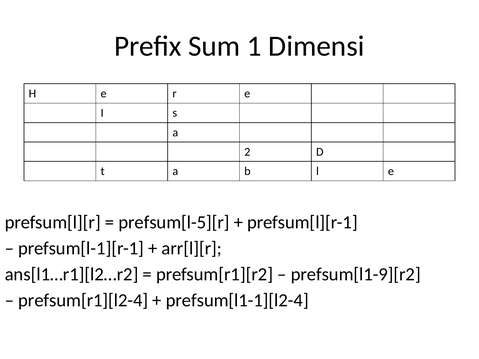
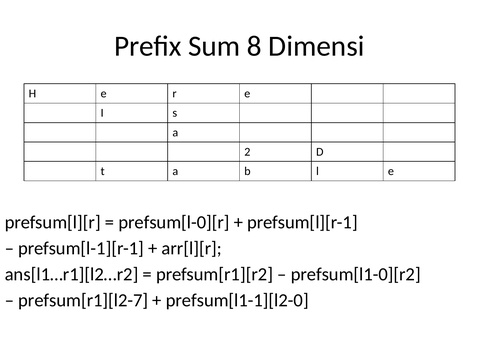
1: 1 -> 8 (254, 46)
prefsum[l-5][r: prefsum[l-5][r -> prefsum[l-0][r (174, 222)
prefsum[l1-9][r2: prefsum[l1-9][r2 -> prefsum[l1-0][r2 (356, 275)
prefsum[r1][l2-4: prefsum[r1][l2-4 -> prefsum[r1][l2-7 (83, 301)
prefsum[l1-1][l2-4: prefsum[l1-1][l2-4 -> prefsum[l1-1][l2-0 (237, 301)
